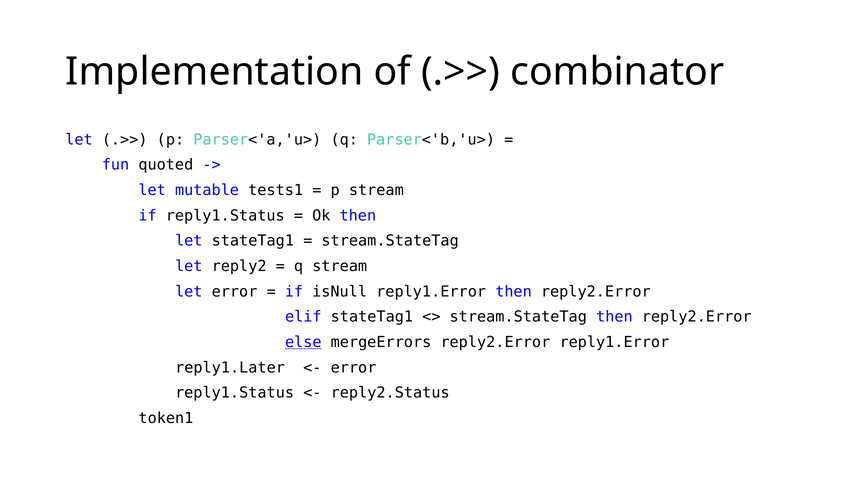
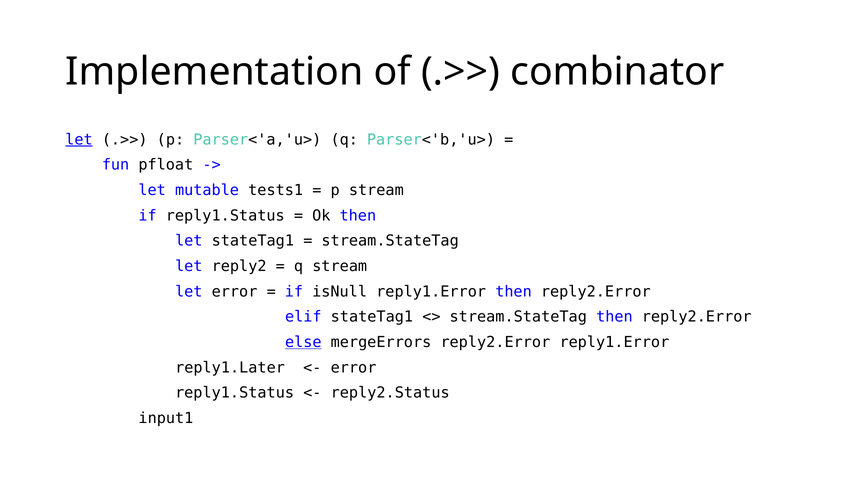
let underline: none -> present (79, 140)
quoted: quoted -> pfloat (166, 165)
token1: token1 -> input1 (166, 418)
